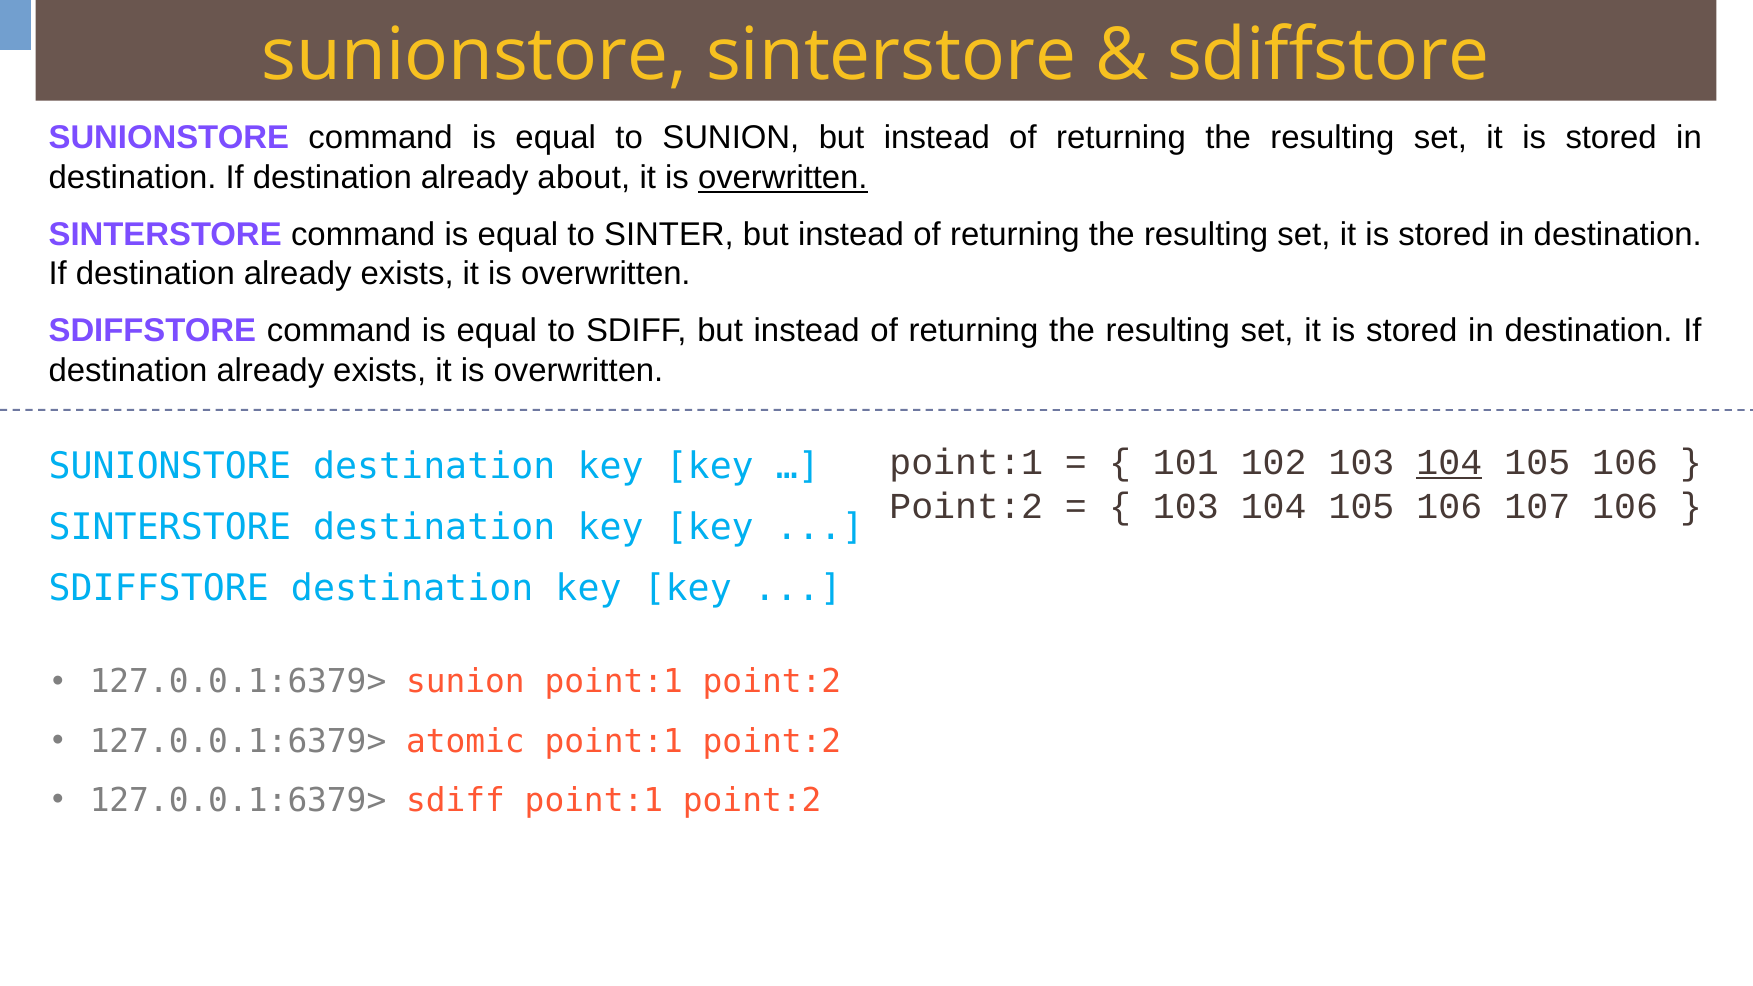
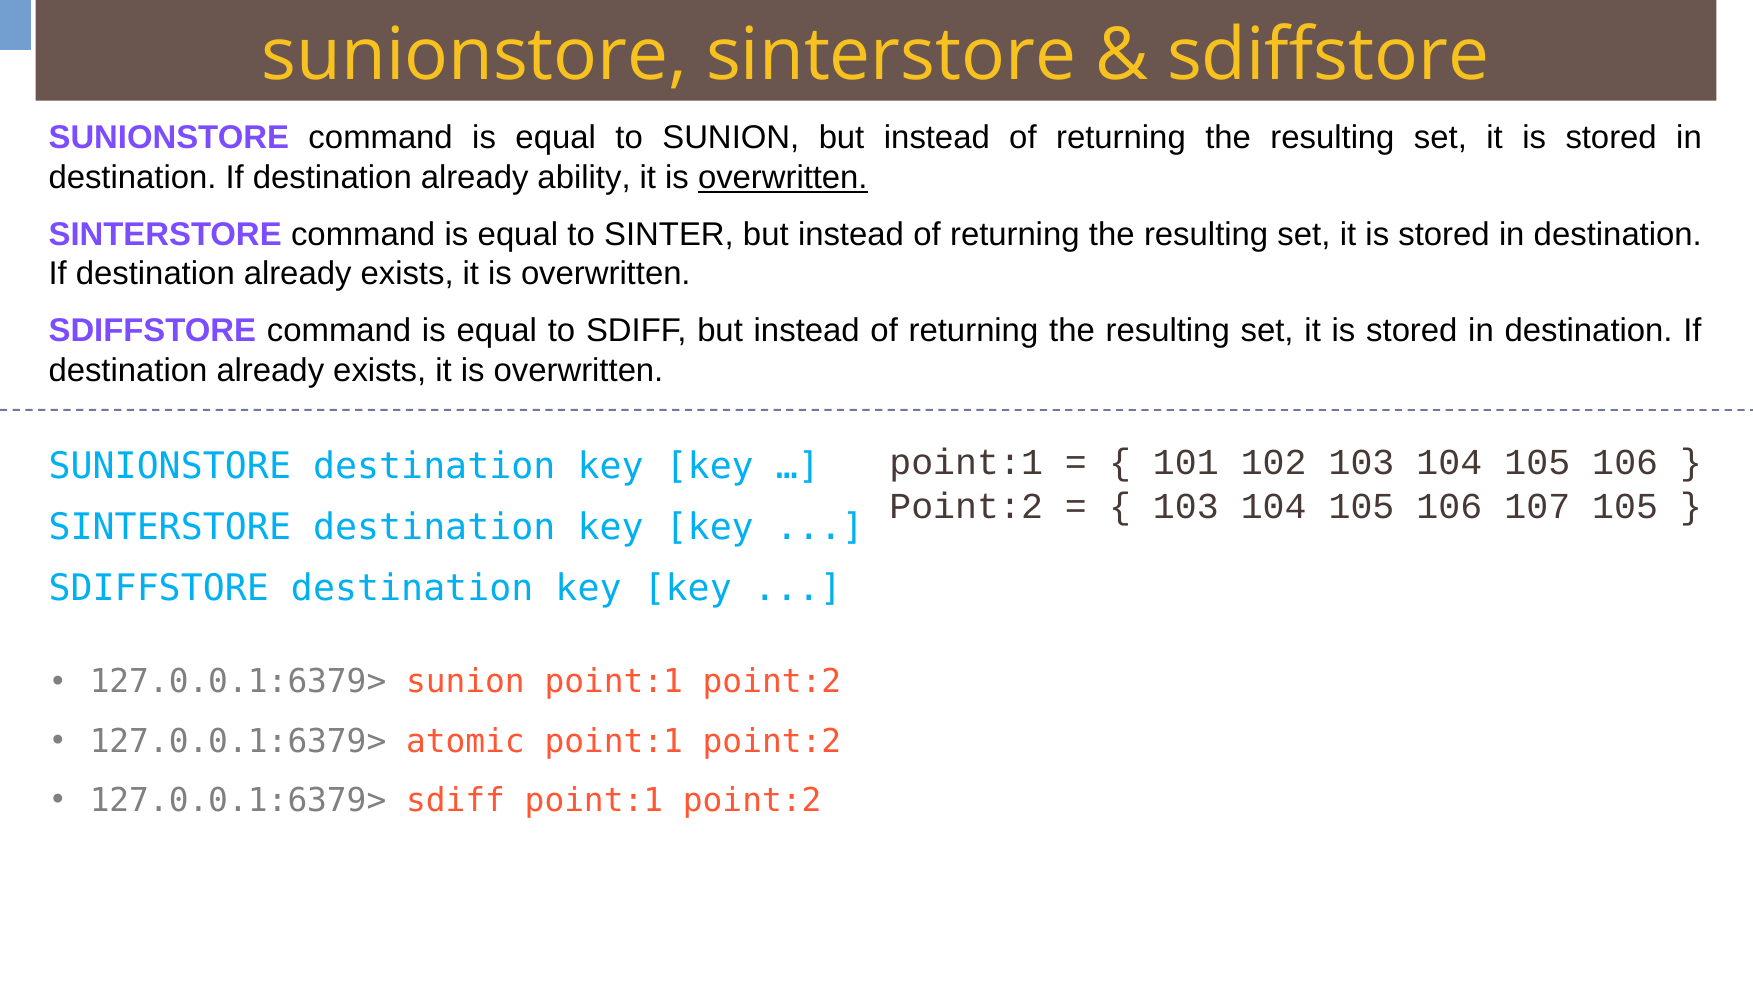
about: about -> ability (584, 177)
104 underline: present -> none (1449, 462)
107 106: 106 -> 105 (1625, 506)
